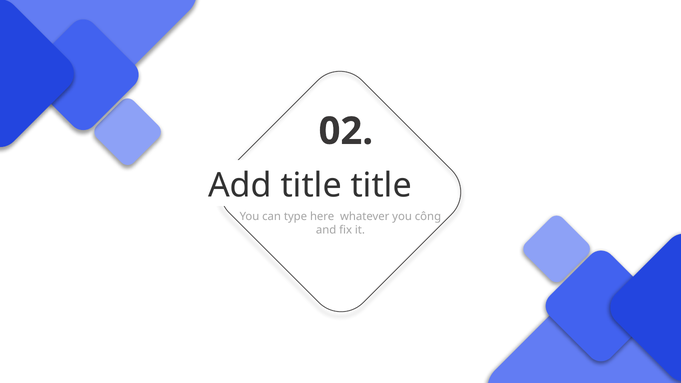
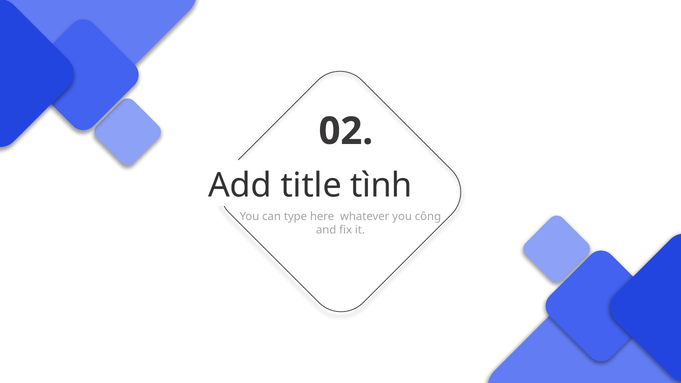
title title: title -> tình (381, 185)
